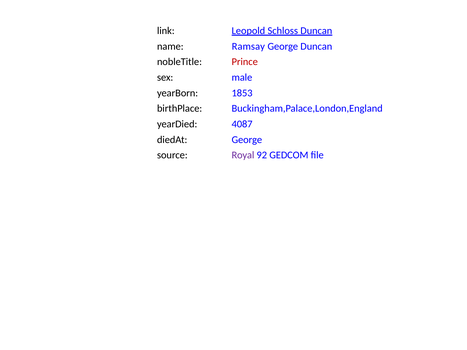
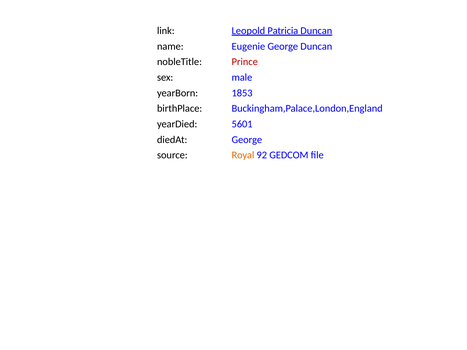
Schloss: Schloss -> Patricia (283, 31)
Ramsay: Ramsay -> Eugenie (248, 46)
4087: 4087 -> 5601 (242, 124)
Royal colour: purple -> orange (243, 155)
